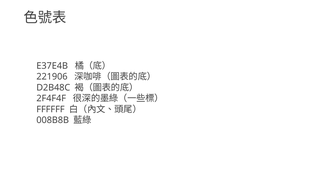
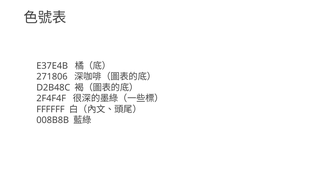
221906: 221906 -> 271806 (52, 77)
